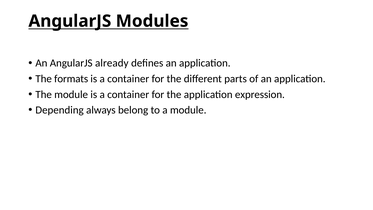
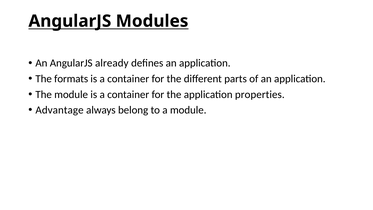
expression: expression -> properties (260, 94)
Depending: Depending -> Advantage (60, 110)
